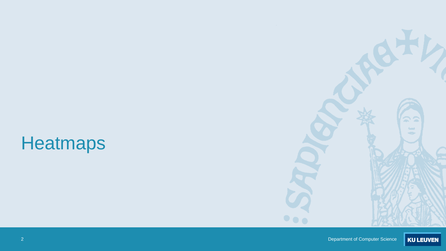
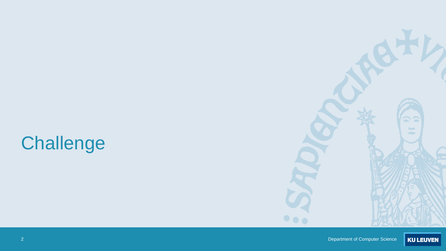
Heatmaps: Heatmaps -> Challenge (63, 143)
